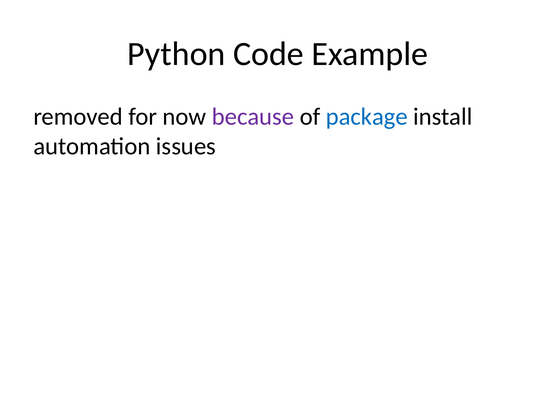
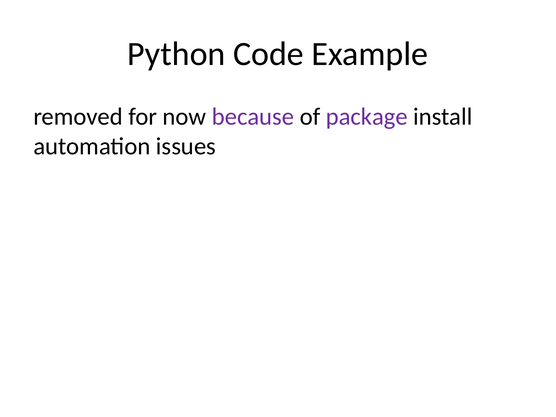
package colour: blue -> purple (367, 117)
